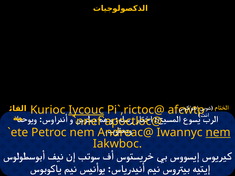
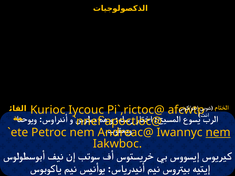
Iycouc underline: present -> none (86, 110)
